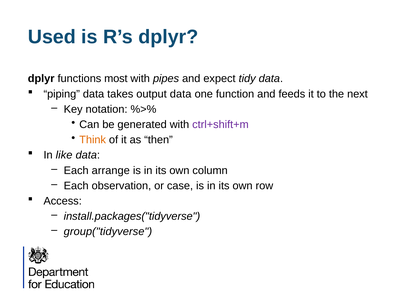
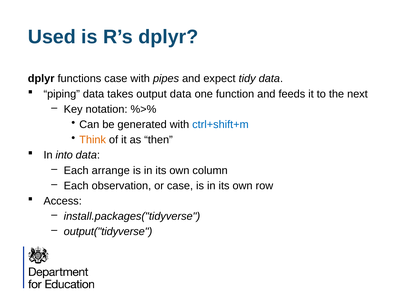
functions most: most -> case (116, 79)
ctrl+shift+m colour: purple -> blue (220, 124)
like: like -> into (64, 155)
group("tidyverse: group("tidyverse -> output("tidyverse (108, 231)
